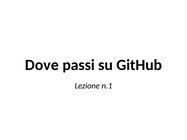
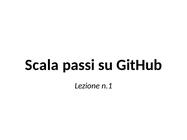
Dove: Dove -> Scala (42, 65)
